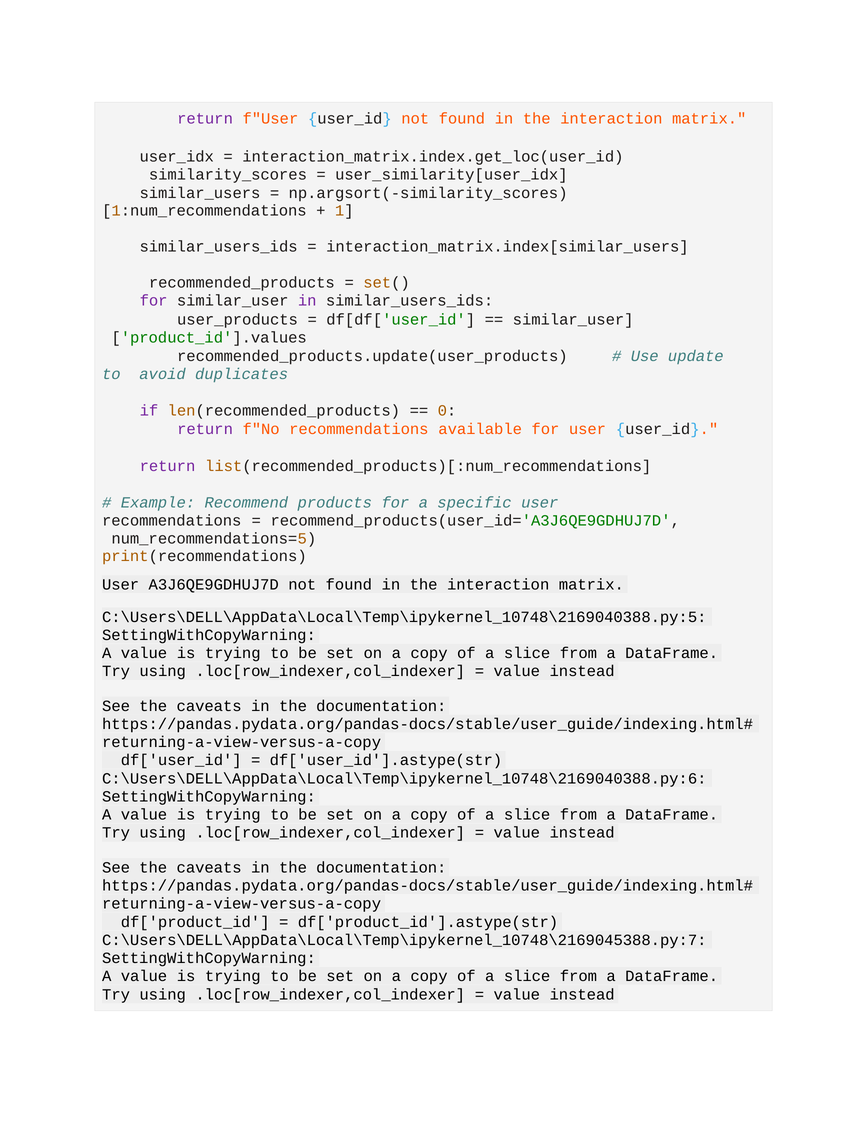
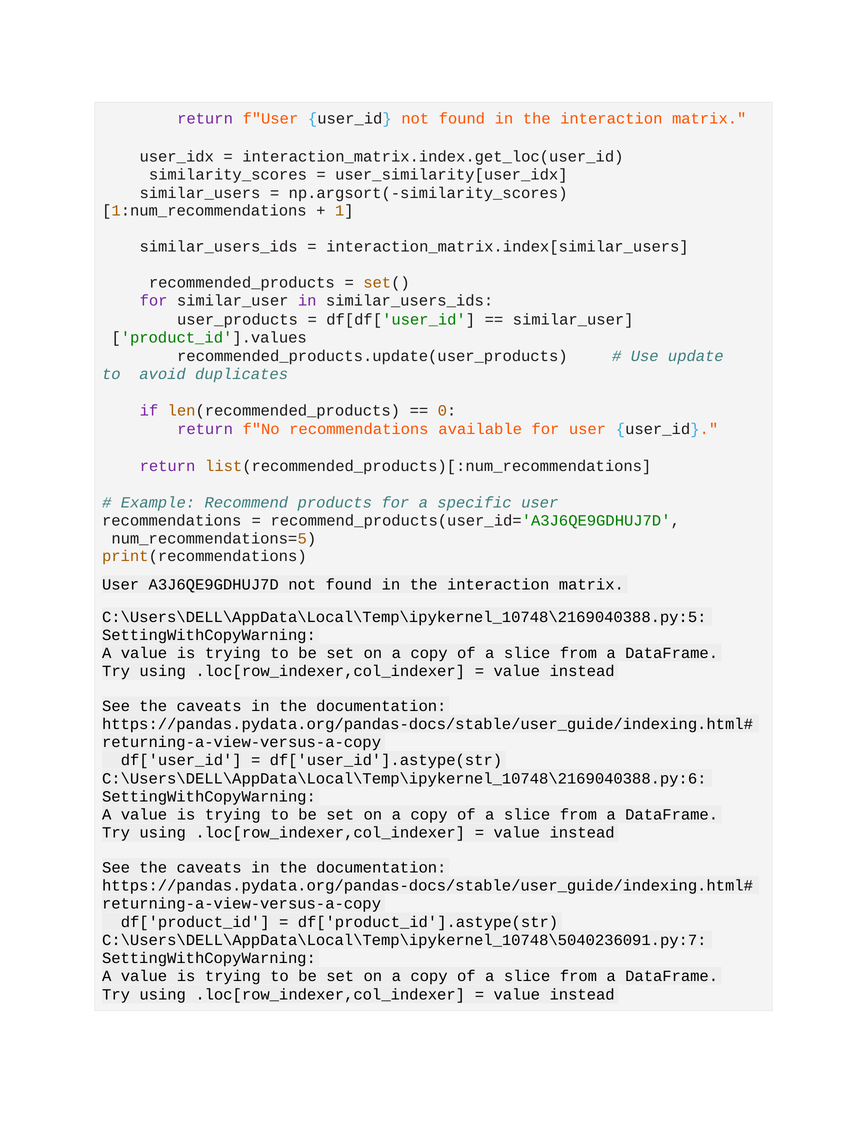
C:\Users\DELL\AppData\Local\Temp\ipykernel_10748\2169045388.py:7: C:\Users\DELL\AppData\Local\Temp\ipykernel_10748\2169045388.py:7 -> C:\Users\DELL\AppData\Local\Temp\ipykernel_10748\5040236091.py:7 (404, 940)
